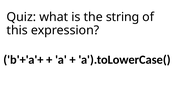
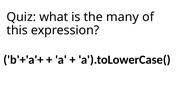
string: string -> many (122, 17)
